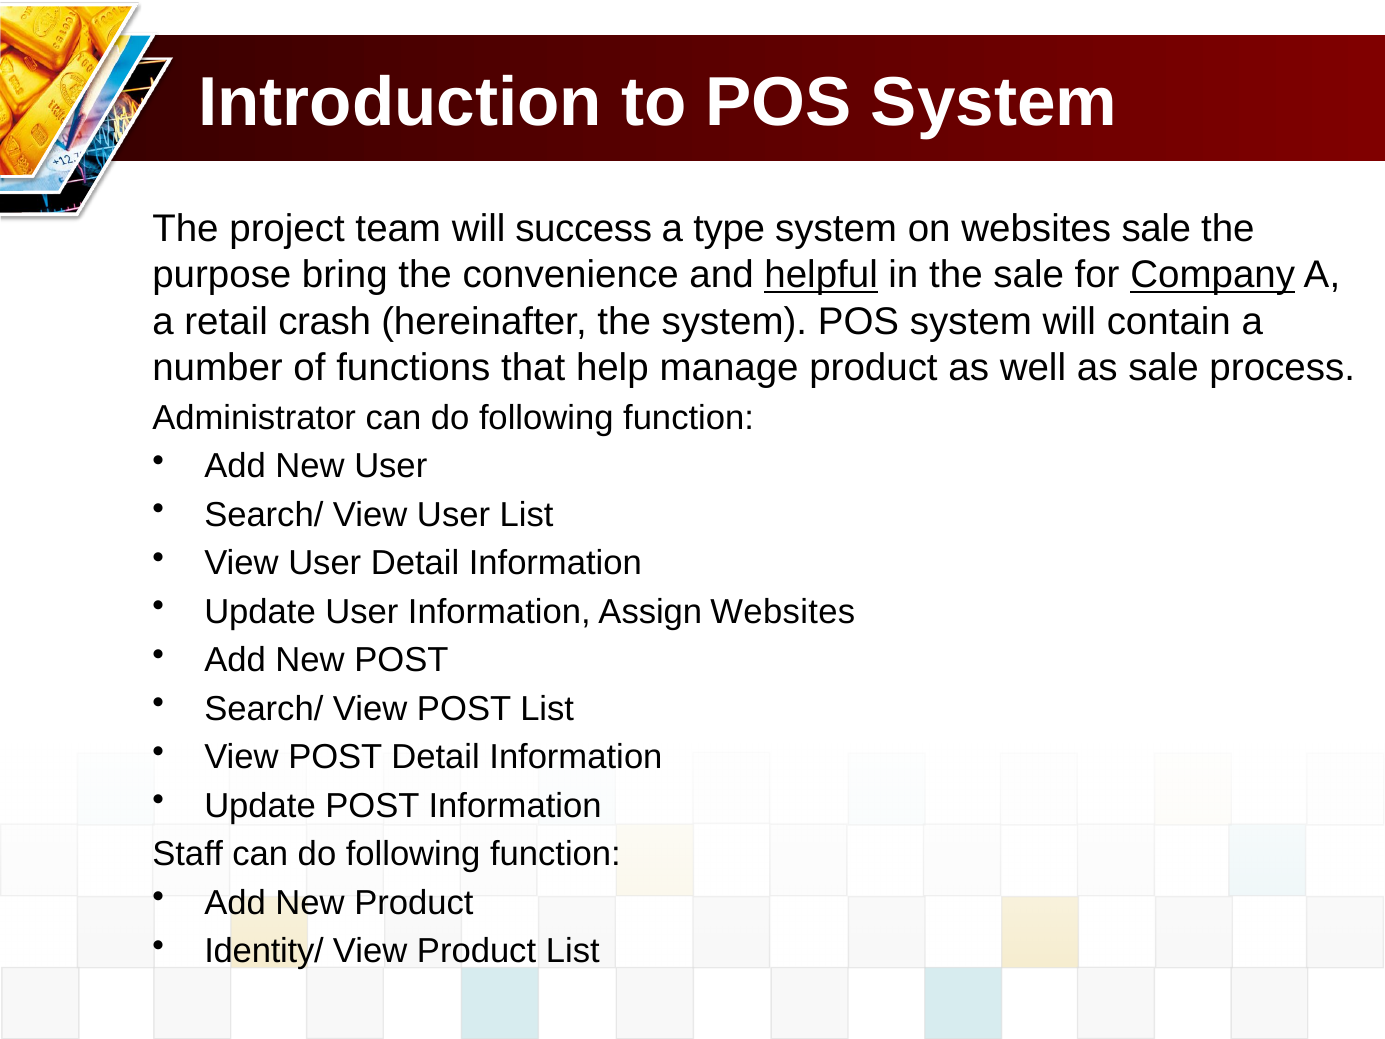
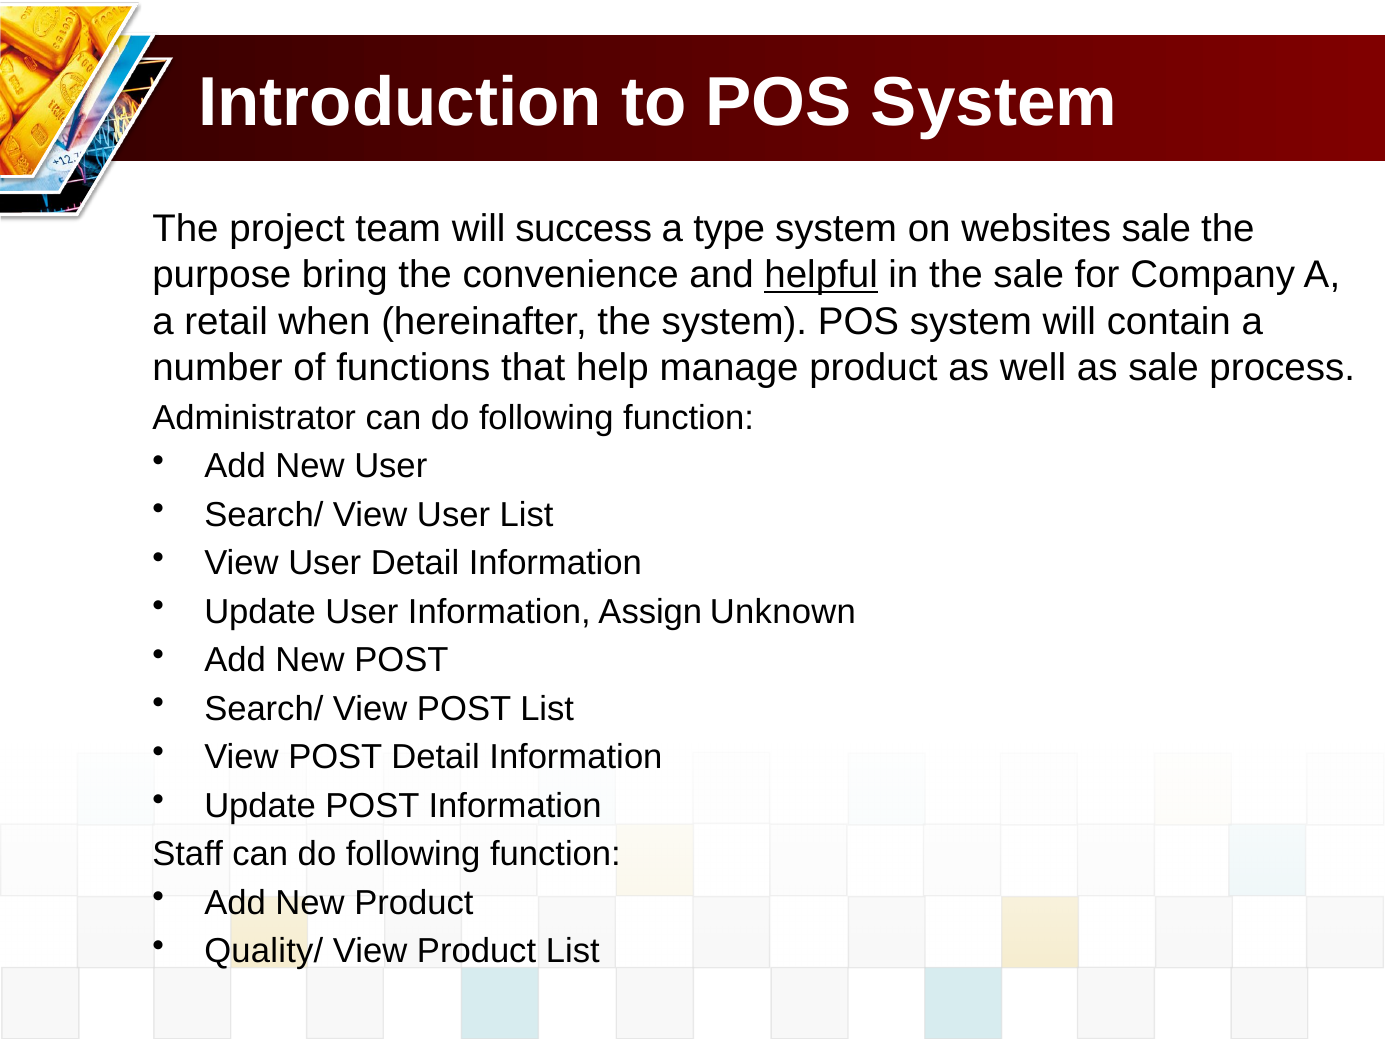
Company underline: present -> none (1213, 275)
crash: crash -> when (324, 321)
Assign Websites: Websites -> Unknown (783, 612)
Identity/: Identity/ -> Quality/ (264, 951)
